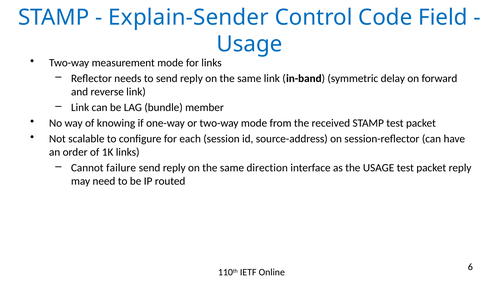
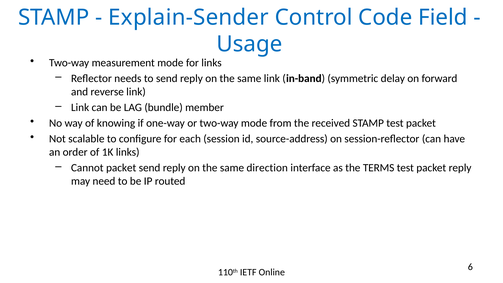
Cannot failure: failure -> packet (121, 168)
the USAGE: USAGE -> TERMS (379, 168)
